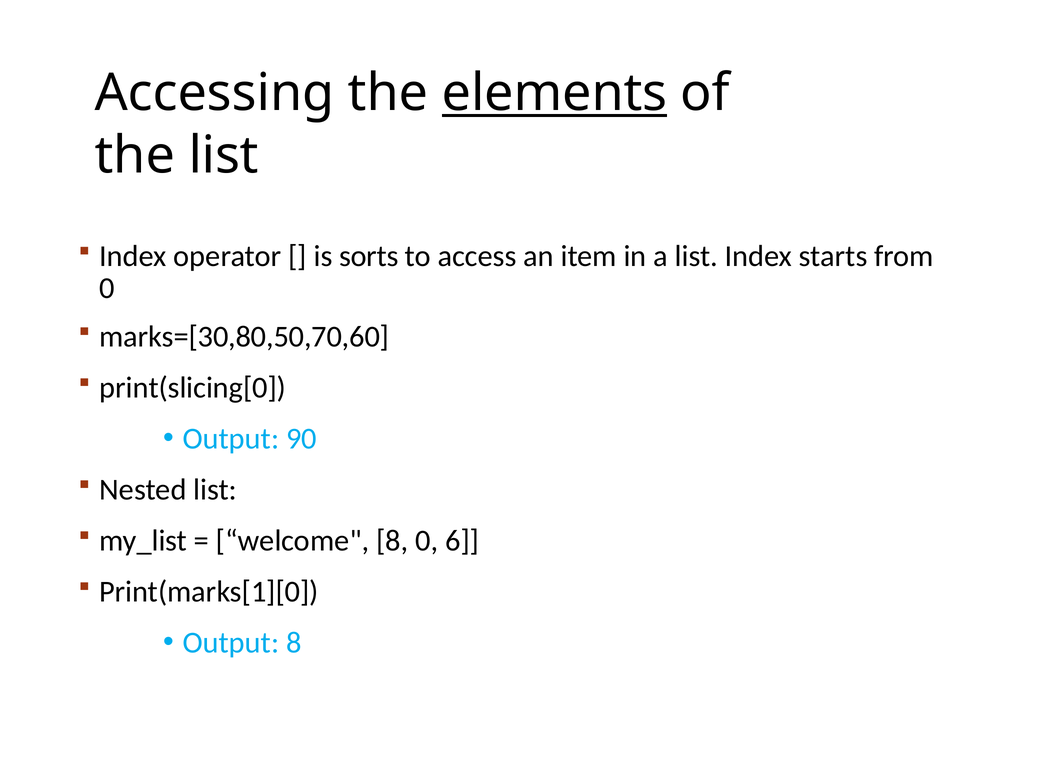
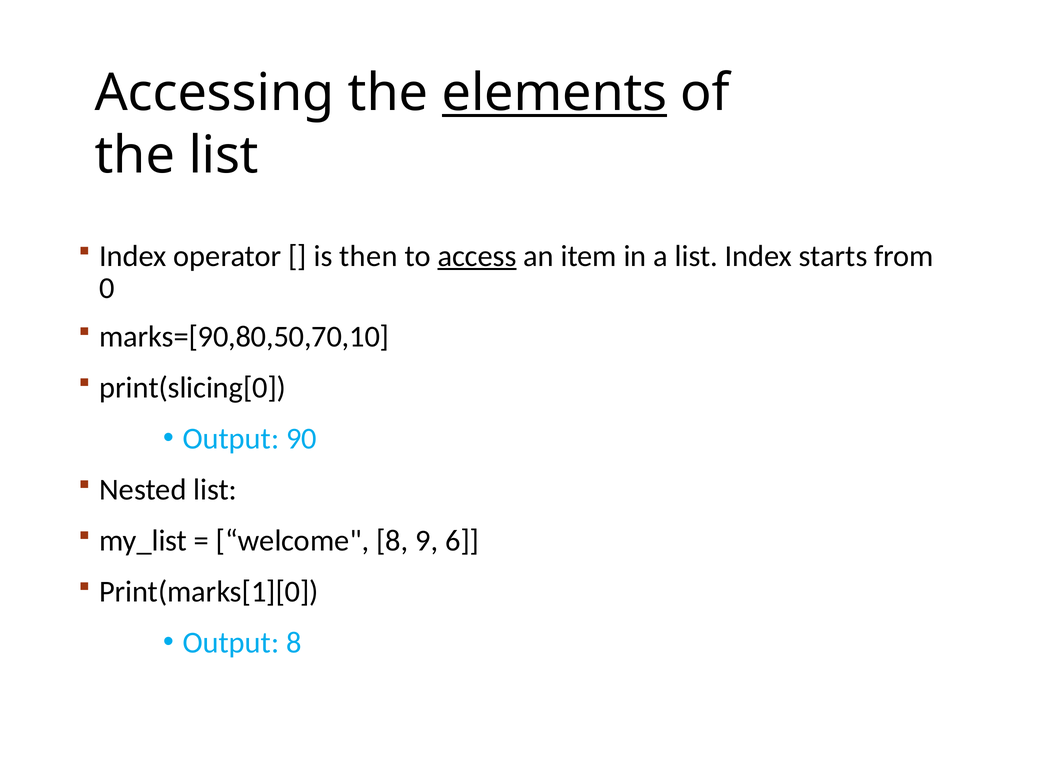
sorts: sorts -> then (368, 256)
access underline: none -> present (477, 256)
marks=[30,80,50,70,60: marks=[30,80,50,70,60 -> marks=[90,80,50,70,10 (244, 337)
8 0: 0 -> 9 (427, 541)
